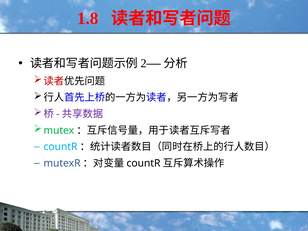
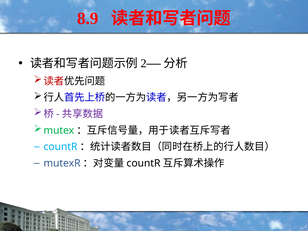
1.8: 1.8 -> 8.9 (88, 18)
